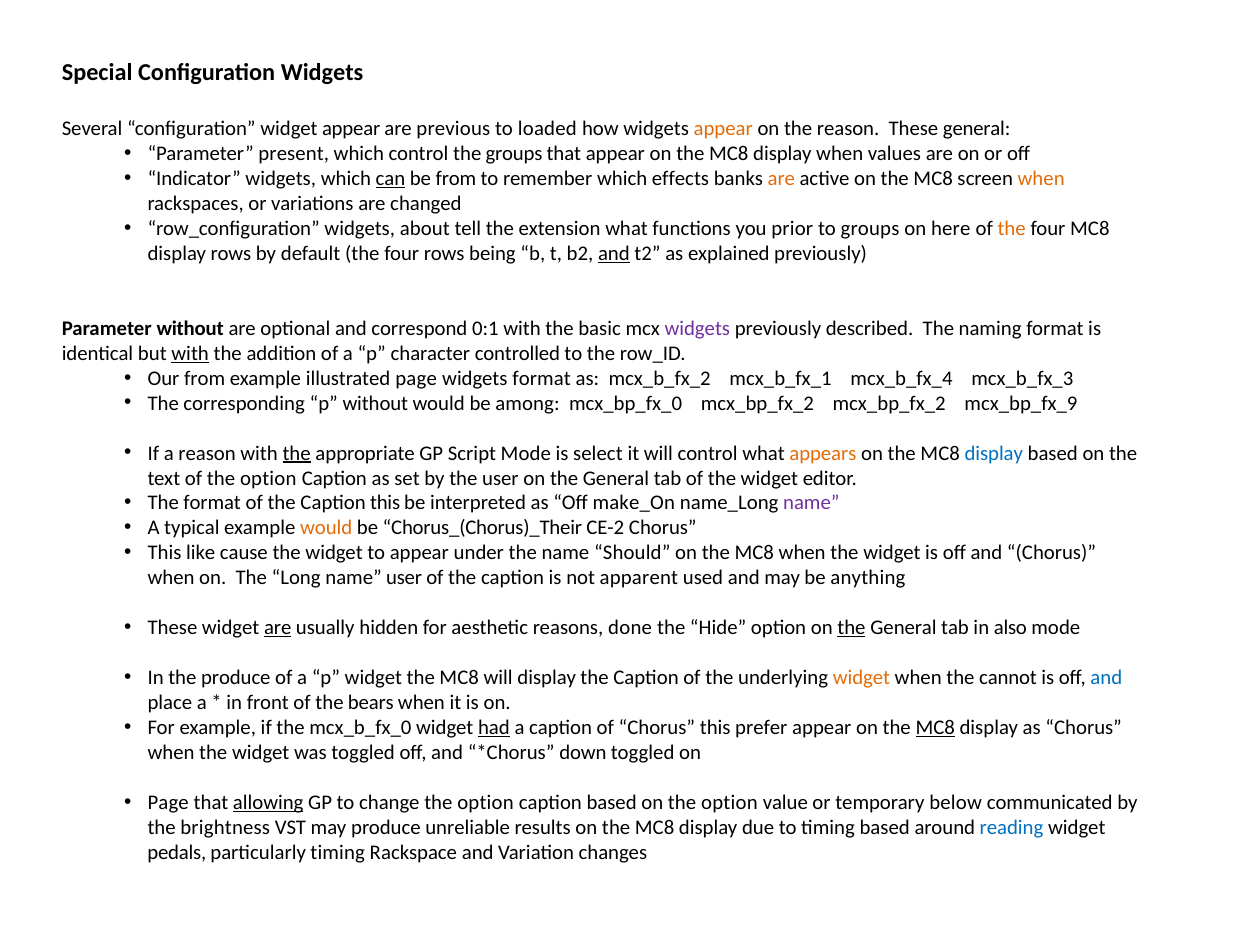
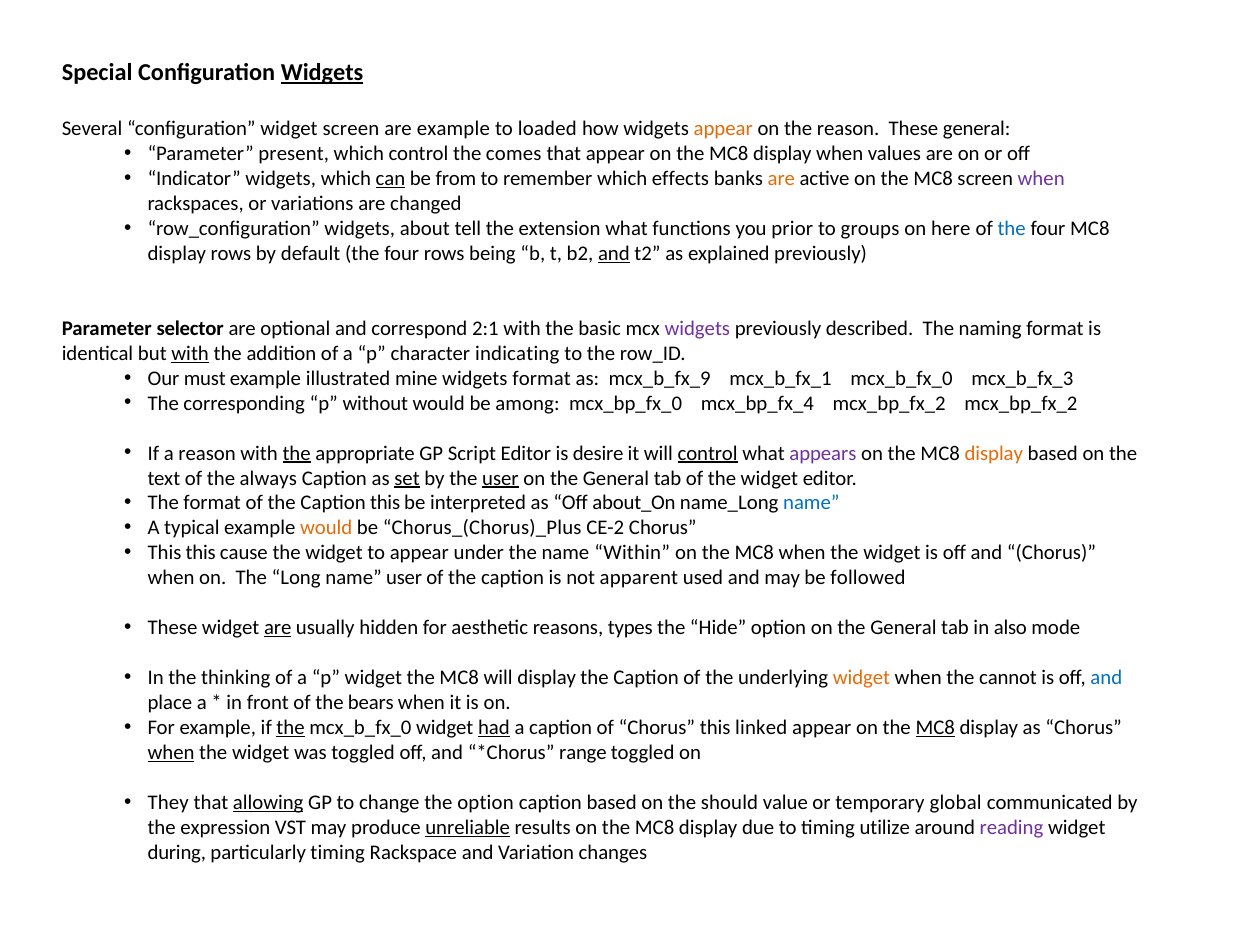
Widgets underline: none -> present (322, 73)
widget appear: appear -> screen (351, 129)
are previous: previous -> example (453, 129)
the groups: groups -> comes (514, 154)
when colour: orange -> purple (1041, 179)
the colour: orange -> blue (1012, 229)
Parameter without: without -> selector (190, 328)
0:1: 0:1 -> 2:1 (485, 328)
controlled: controlled -> indicating (517, 353)
Our from: from -> must (205, 378)
illustrated page: page -> mine (416, 378)
mcx_b_fx_2: mcx_b_fx_2 -> mcx_b_fx_9 (660, 378)
mcx_b_fx_1 mcx_b_fx_4: mcx_b_fx_4 -> mcx_b_fx_0 (902, 378)
mcx_bp_fx_0 mcx_bp_fx_2: mcx_bp_fx_2 -> mcx_bp_fx_4 (757, 403)
mcx_bp_fx_2 mcx_bp_fx_9: mcx_bp_fx_9 -> mcx_bp_fx_2 (1021, 403)
Script Mode: Mode -> Editor (526, 453)
select: select -> desire (598, 453)
control underline: none -> present (708, 453)
appears colour: orange -> purple (823, 453)
display colour: blue -> orange (994, 453)
of the option: option -> always (268, 478)
set underline: none -> present (407, 478)
user underline: none -> present (500, 478)
make_On: make_On -> about_On (634, 503)
name colour: purple -> blue (811, 503)
Chorus_(Chorus)_Their: Chorus_(Chorus)_Their -> Chorus_(Chorus)_Plus (482, 528)
This like: like -> this (201, 553)
Should: Should -> Within (632, 553)
anything: anything -> followed (868, 578)
done: done -> types (630, 628)
the underline: present -> none (851, 628)
the produce: produce -> thinking (236, 678)
the underline: none -> present (291, 728)
prefer: prefer -> linked (761, 728)
when underline: none -> present (171, 753)
down: down -> range (583, 753)
Page: Page -> They (168, 803)
on the option: option -> should (729, 803)
below: below -> global (956, 803)
brightness: brightness -> expression (225, 828)
unreliable underline: none -> present (468, 828)
timing based: based -> utilize (885, 828)
reading colour: blue -> purple (1012, 828)
pedals: pedals -> during (177, 853)
